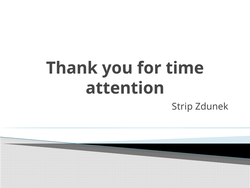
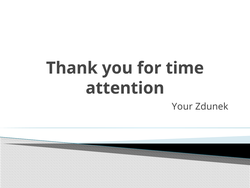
Strip: Strip -> Your (182, 106)
